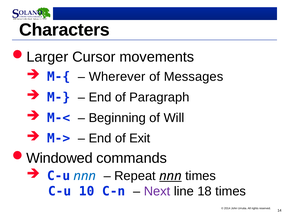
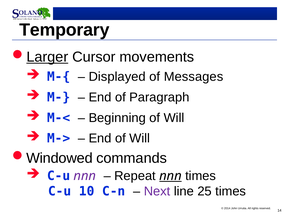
Characters: Characters -> Temporary (64, 30)
Larger underline: none -> present (47, 57)
Wherever: Wherever -> Displayed (117, 77)
End of Exit: Exit -> Will (140, 138)
nnn colour: blue -> purple (85, 176)
18: 18 -> 25 (205, 191)
